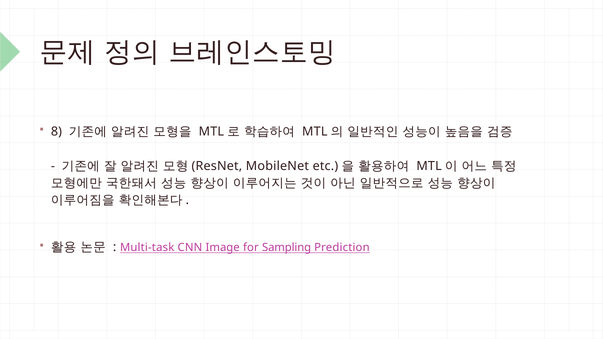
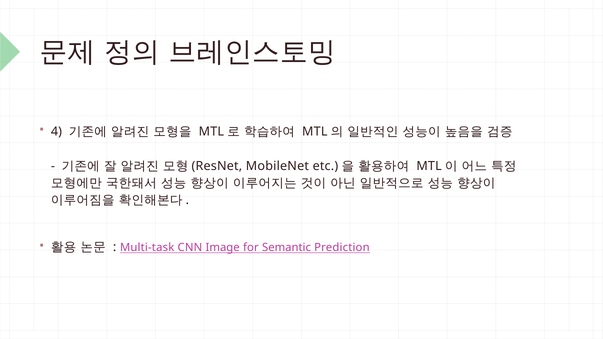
8: 8 -> 4 (56, 132)
Sampling: Sampling -> Semantic (287, 248)
